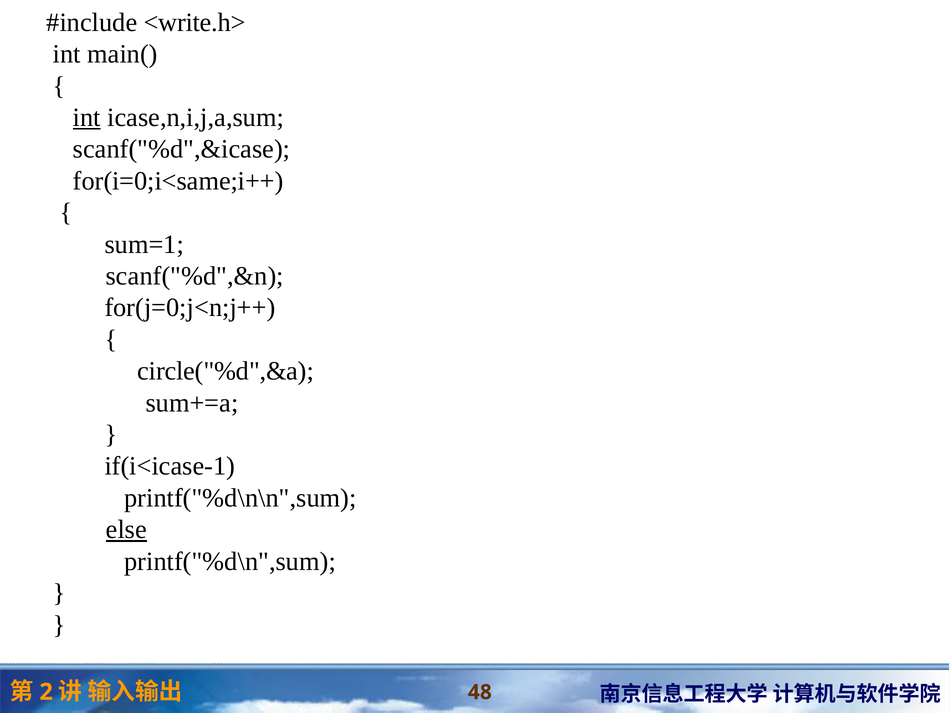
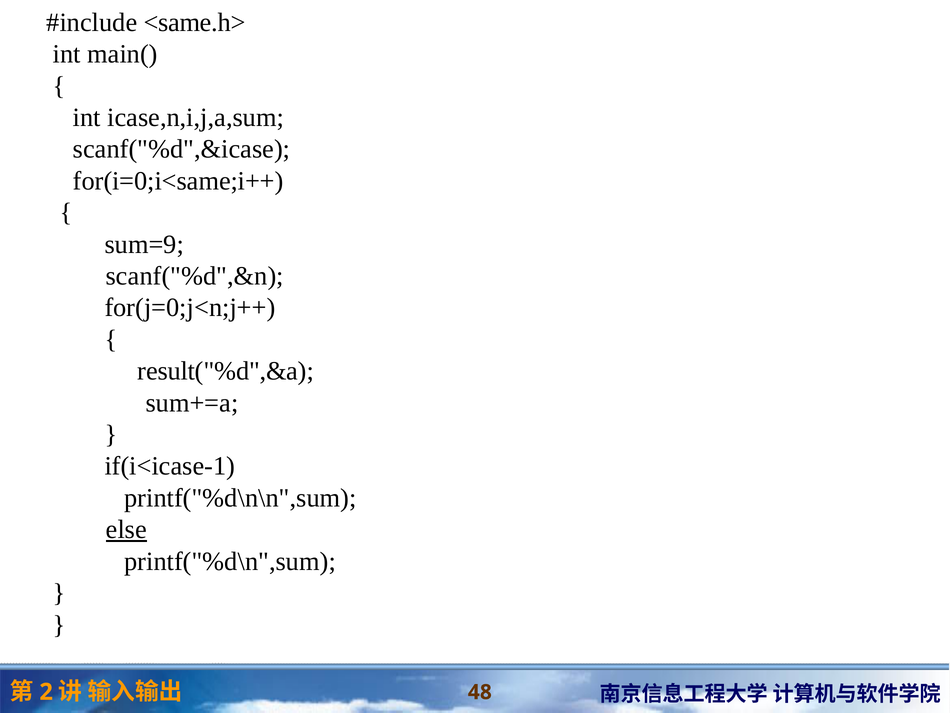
<write.h>: <write.h> -> <same.h> (195, 22)
int underline: present -> none (87, 117)
sum=1: sum=1 -> sum=9 (144, 244)
circle("%d",&a: circle("%d",&a -> result("%d",&a (226, 371)
